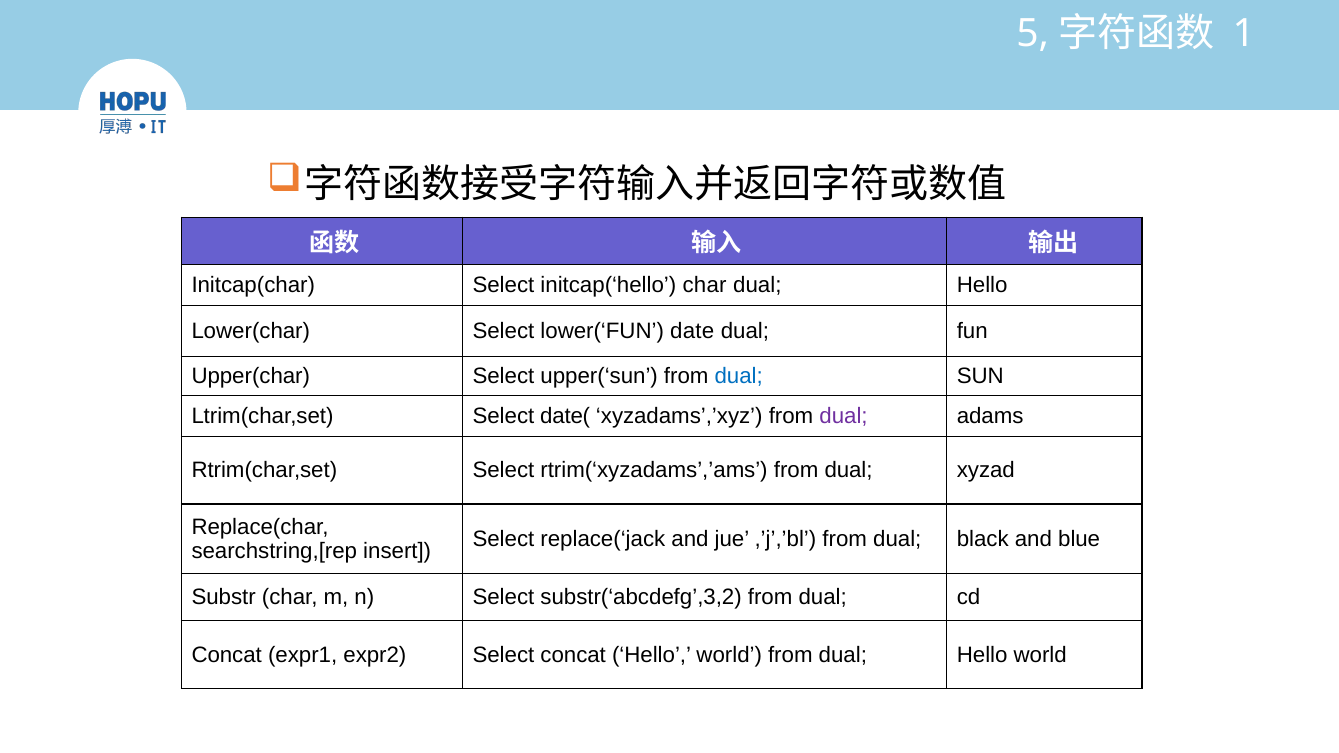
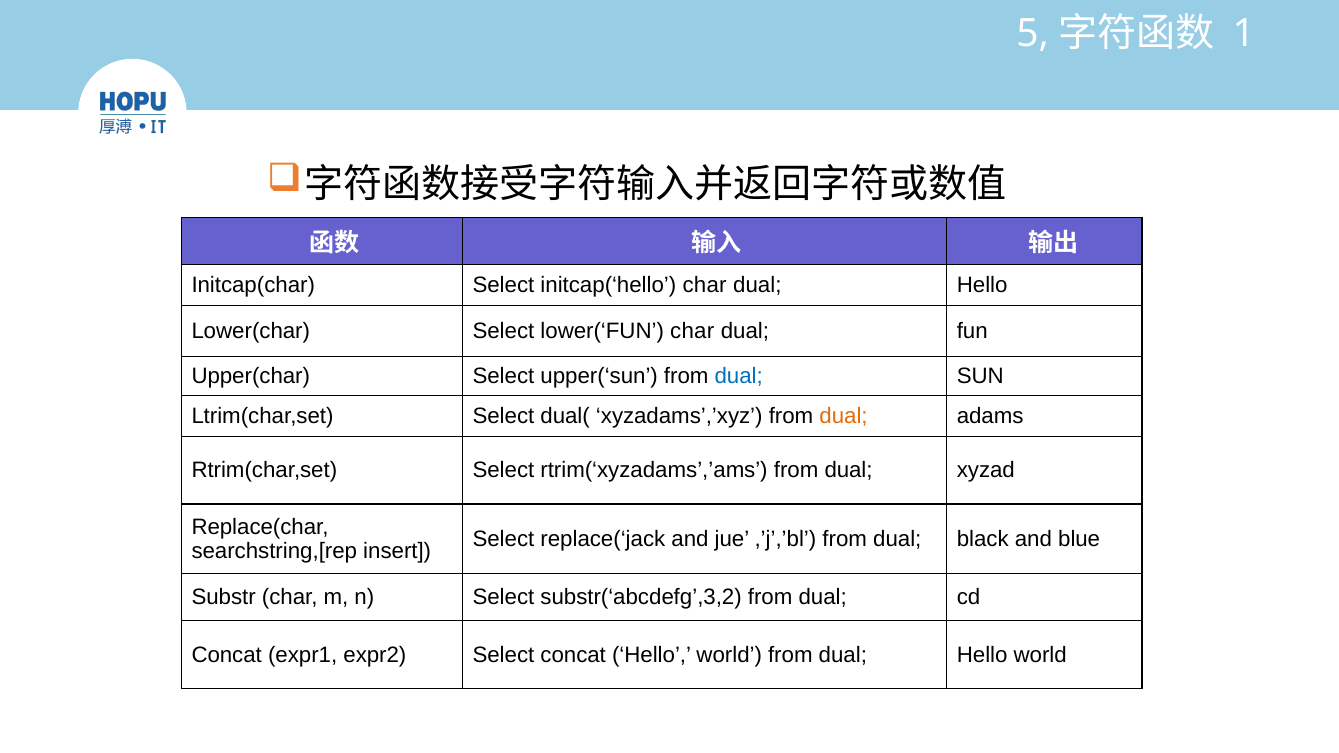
lower(‘FUN date: date -> char (692, 331)
date(: date( -> dual( (565, 416)
dual colour: purple -> orange (844, 416)
